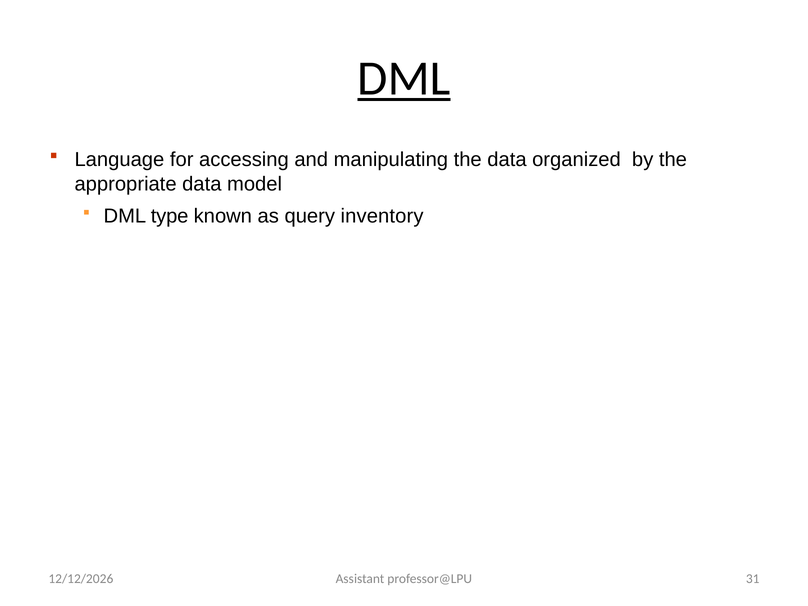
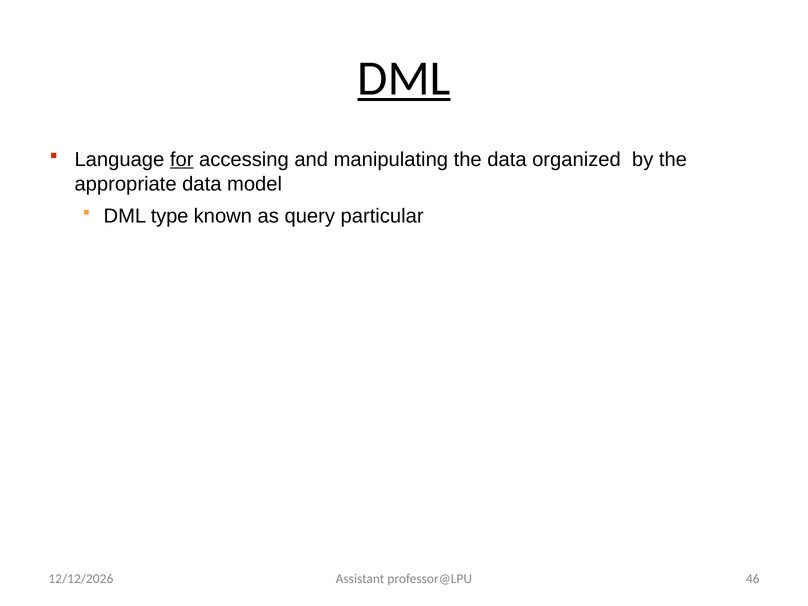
for underline: none -> present (182, 159)
inventory: inventory -> particular (382, 216)
31: 31 -> 46 (753, 579)
